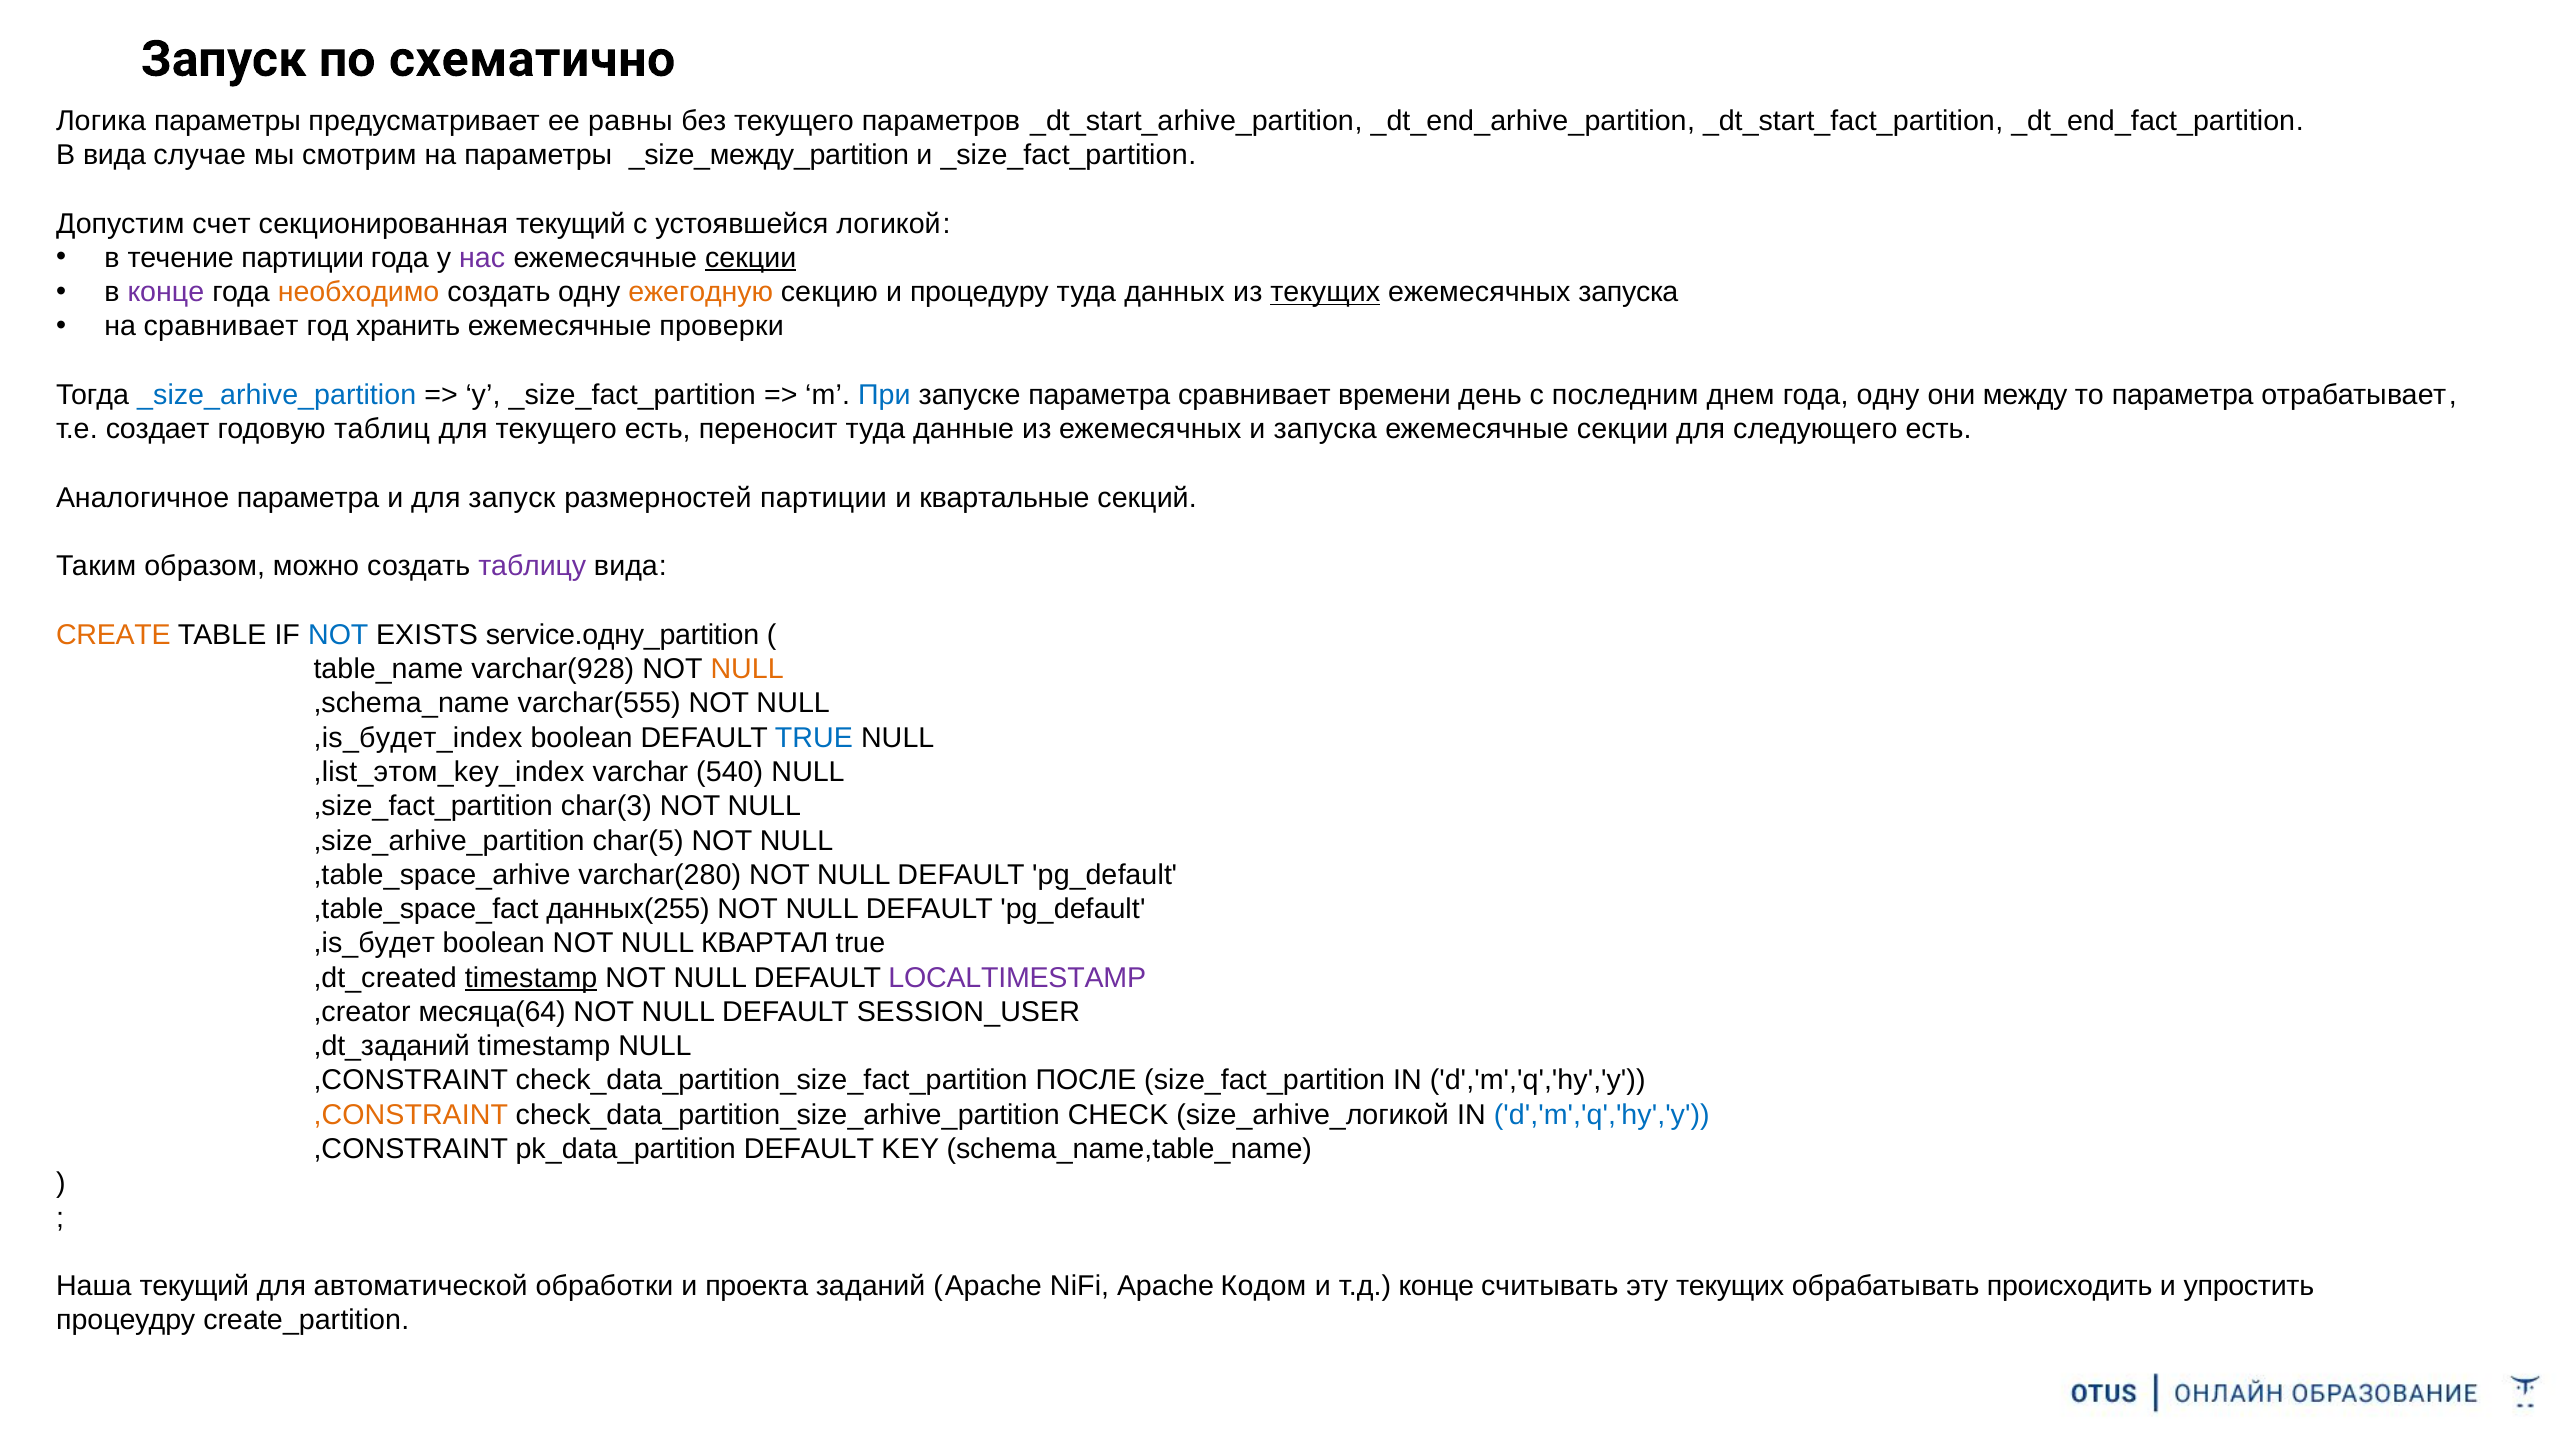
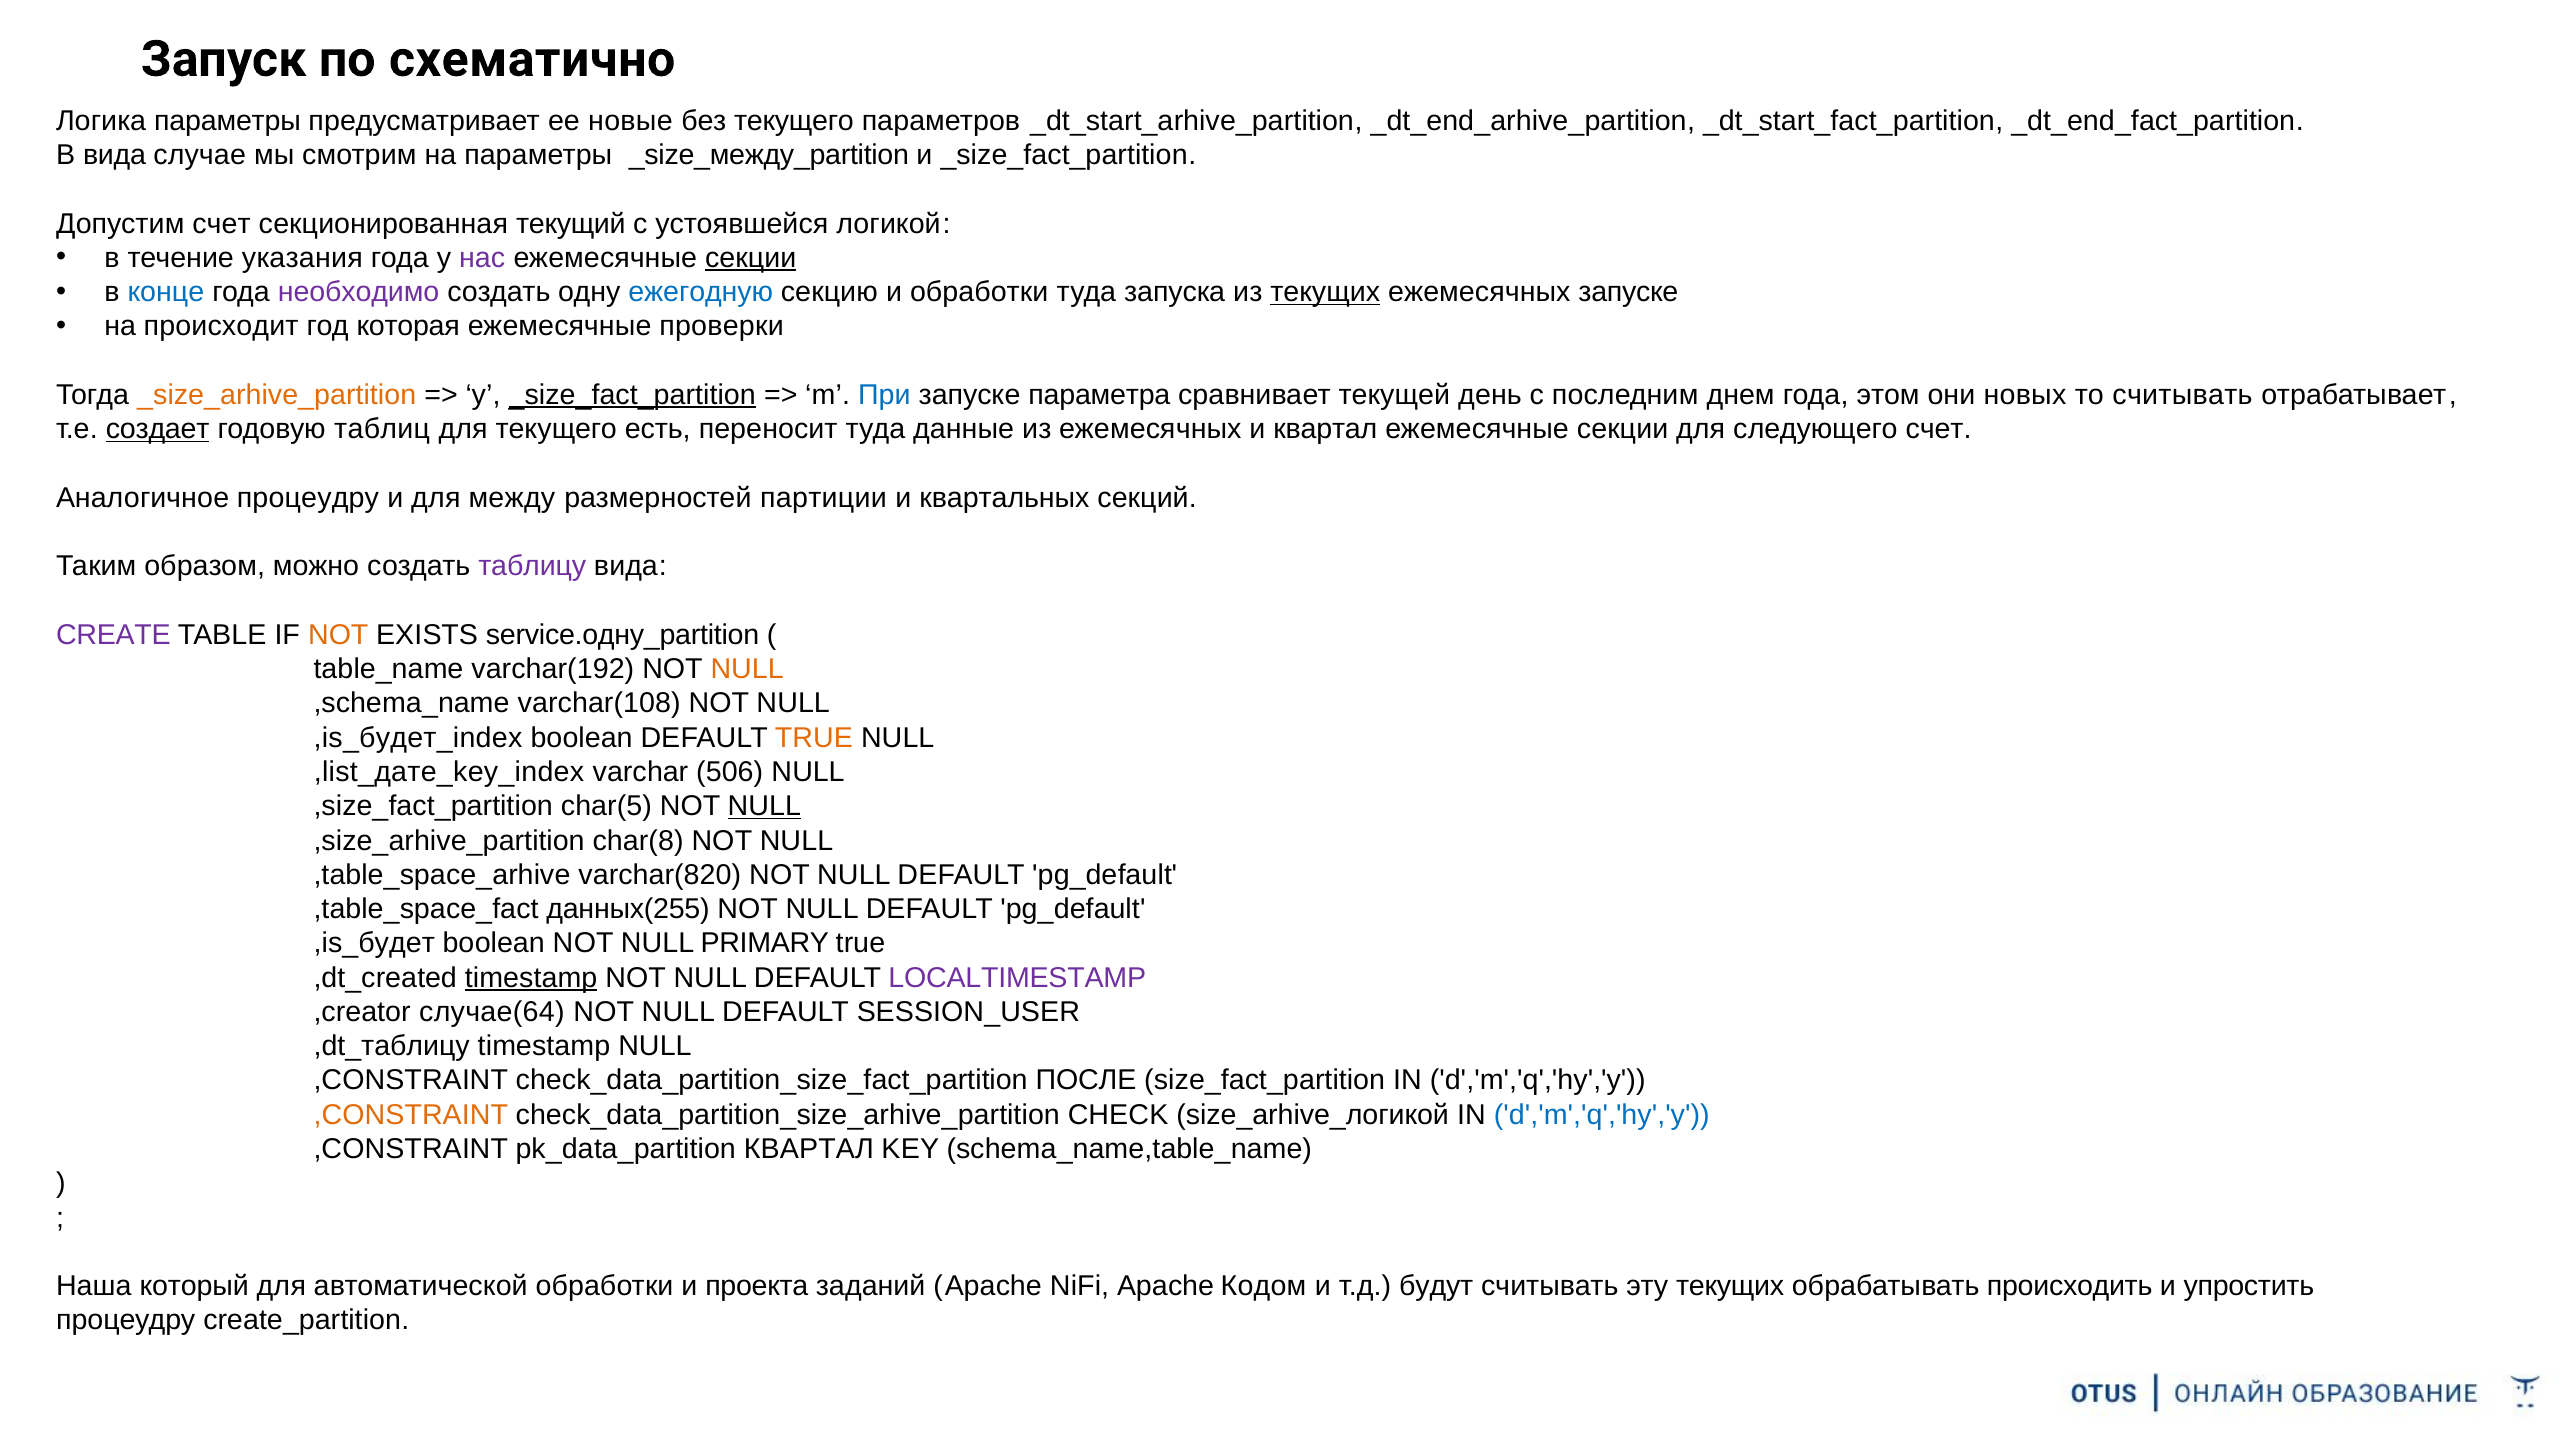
равны: равны -> новые (630, 121)
течение партиции: партиции -> указания (302, 258)
конце colour: purple -> blue (166, 292)
необходимо colour: orange -> purple (359, 292)
ежегодную colour: orange -> blue (701, 292)
и процедуру: процедуру -> обработки (979, 292)
данных: данных -> запуска (1175, 292)
ежемесячных запуска: запуска -> запуске (1628, 292)
на сравнивает: сравнивает -> происходит (221, 326)
хранить: хранить -> которая (408, 326)
_size_arhive_partition colour: blue -> orange (277, 395)
_size_fact_partition underline: none -> present (632, 395)
времени: времени -> текущей (1394, 395)
года одну: одну -> этом (1888, 395)
между: между -> новых (2025, 395)
то параметра: параметра -> считывать (2182, 395)
создает underline: none -> present (158, 429)
и запуска: запуска -> квартал (1325, 429)
следующего есть: есть -> счет (1939, 429)
Аналогичное параметра: параметра -> процеудру (308, 498)
для запуск: запуск -> между (512, 498)
квартальные: квартальные -> квартальных (1004, 498)
CREATE colour: orange -> purple (113, 635)
NOT colour: blue -> orange (338, 635)
varchar(928: varchar(928 -> varchar(192 (553, 669)
varchar(555: varchar(555 -> varchar(108 (599, 704)
TRUE colour: blue -> orange (814, 738)
,list_этом_key_index: ,list_этом_key_index -> ,list_дате_key_index (449, 772)
540: 540 -> 506 (730, 772)
char(3: char(3 -> char(5 (606, 806)
NULL underline: none -> present (764, 806)
char(5: char(5 -> char(8 (638, 841)
varchar(280: varchar(280 -> varchar(820 (660, 875)
КВАРТАЛ: КВАРТАЛ -> PRIMARY (765, 943)
месяца(64: месяца(64 -> случае(64 (492, 1012)
,dt_заданий: ,dt_заданий -> ,dt_таблицу (392, 1046)
pk_data_partition DEFAULT: DEFAULT -> КВАРТАЛ (809, 1149)
Наша текущий: текущий -> который (194, 1286)
т.д конце: конце -> будут (1436, 1286)
